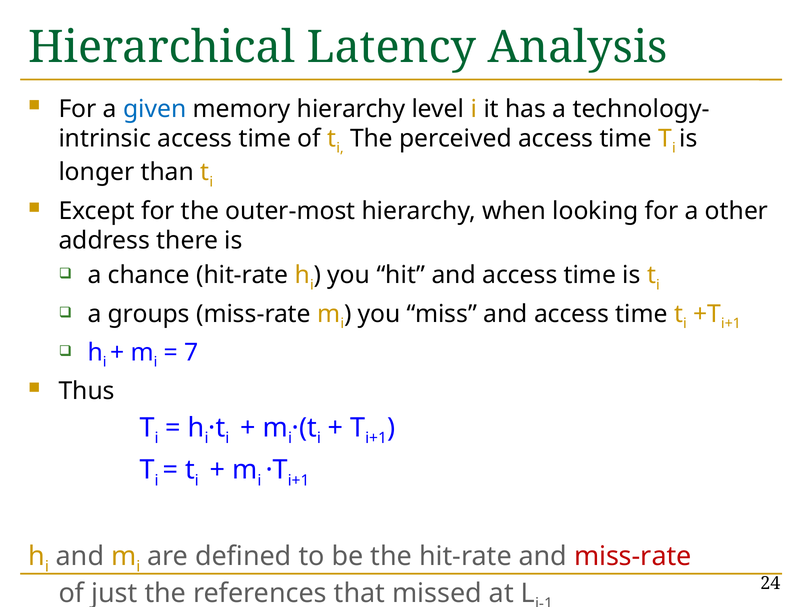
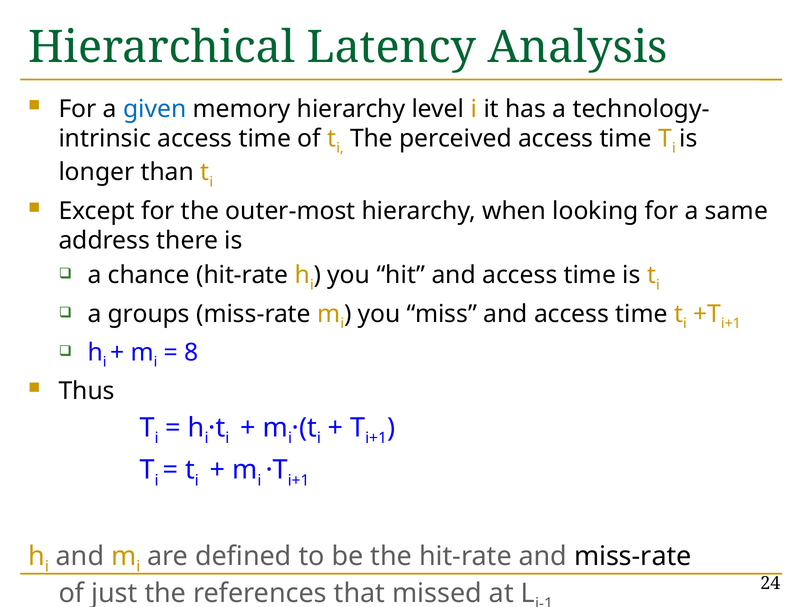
other: other -> same (737, 211)
7: 7 -> 8 (191, 352)
miss-rate colour: red -> black (633, 556)
